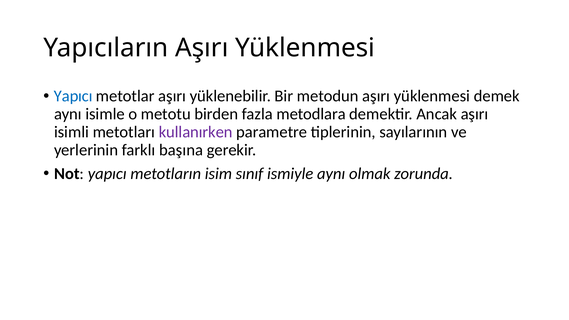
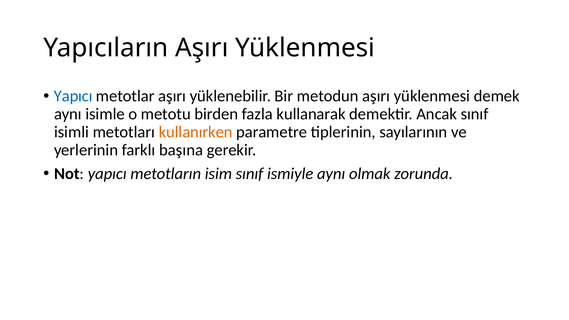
metodlara: metodlara -> kullanarak (311, 114)
Ancak aşırı: aşırı -> sınıf (475, 114)
kullanırken colour: purple -> orange (196, 132)
